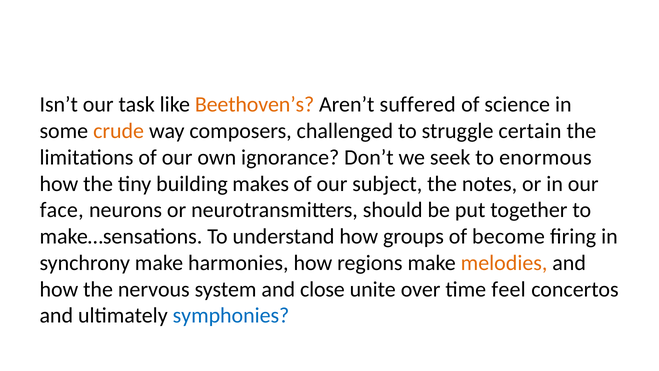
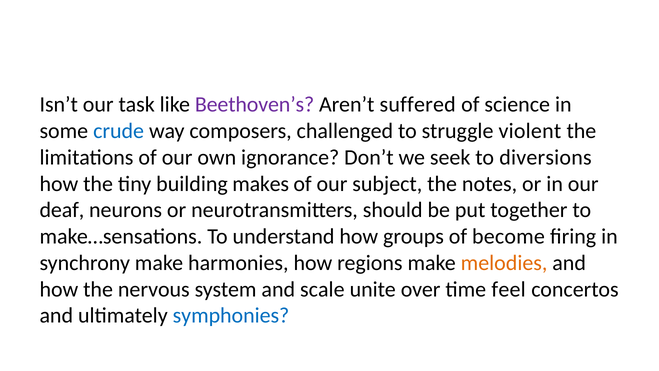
Beethoven’s colour: orange -> purple (255, 105)
crude colour: orange -> blue (119, 131)
certain: certain -> violent (530, 131)
enormous: enormous -> diversions (545, 157)
face: face -> deaf (62, 210)
close: close -> scale (322, 289)
